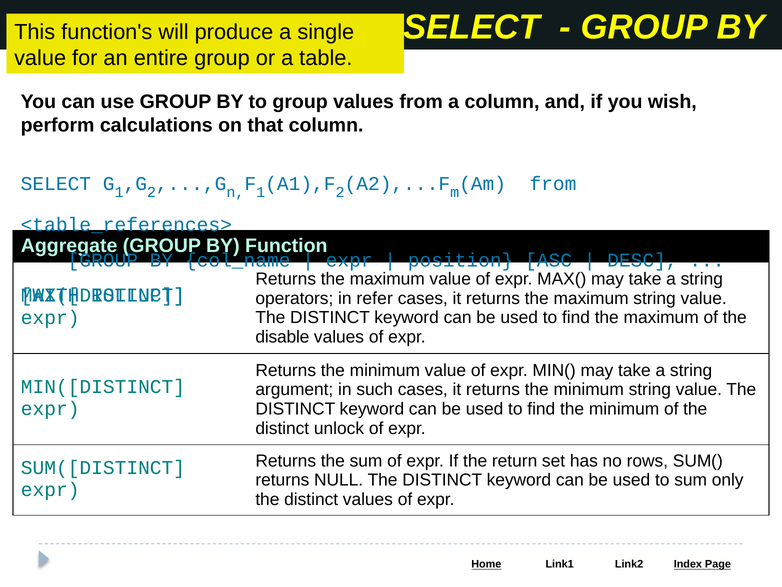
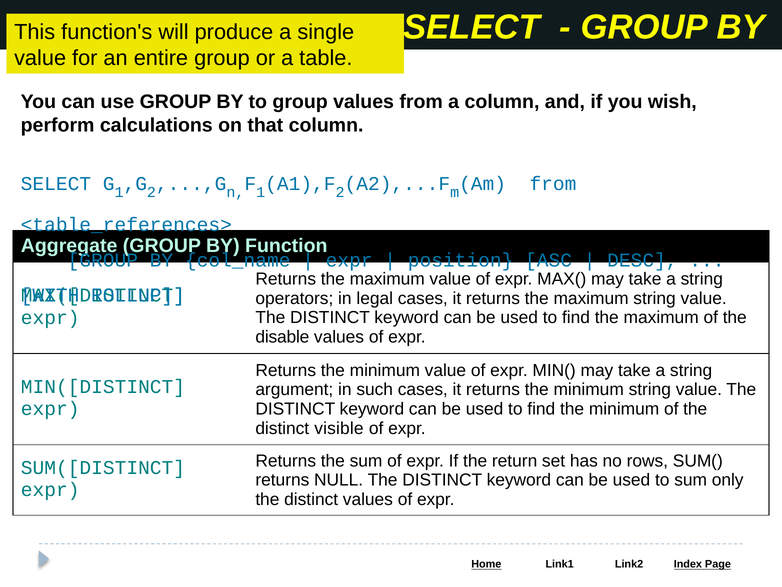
refer: refer -> legal (375, 298)
unlock: unlock -> visible (339, 428)
